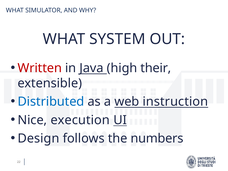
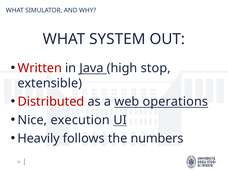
their: their -> stop (156, 68)
Distributed colour: blue -> red (51, 102)
instruction: instruction -> operations (175, 102)
Design: Design -> Heavily (39, 138)
